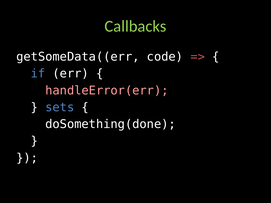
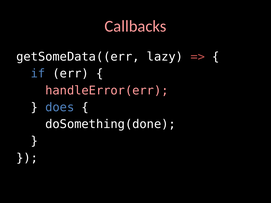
Callbacks colour: light green -> pink (135, 26)
code: code -> lazy (165, 57)
sets: sets -> does (60, 107)
